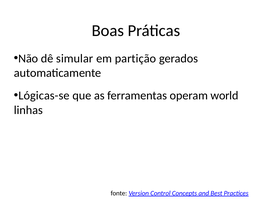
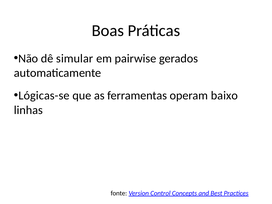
partição: partição -> pairwise (136, 58)
world: world -> baixo (224, 96)
